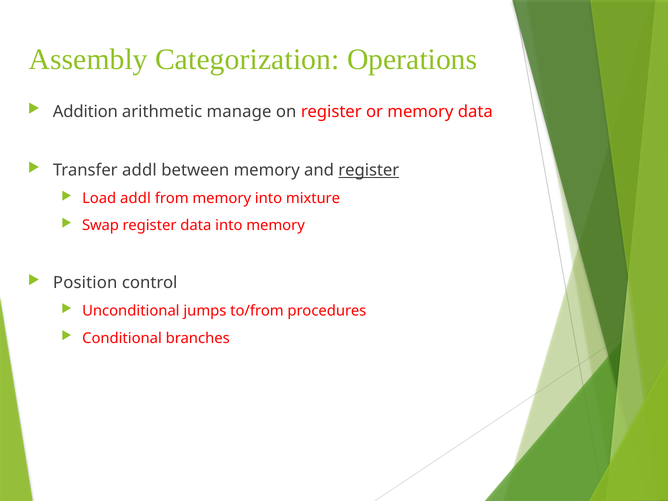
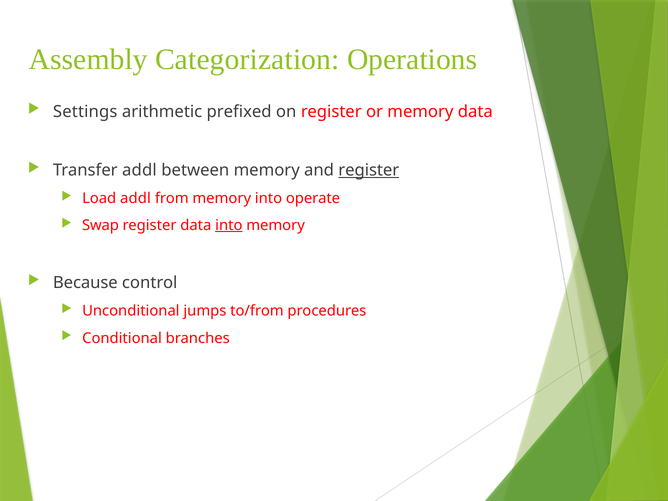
Addition: Addition -> Settings (85, 111)
manage: manage -> prefixed (239, 111)
mixture: mixture -> operate (313, 198)
into underline: none -> present (229, 225)
Position: Position -> Because (85, 283)
